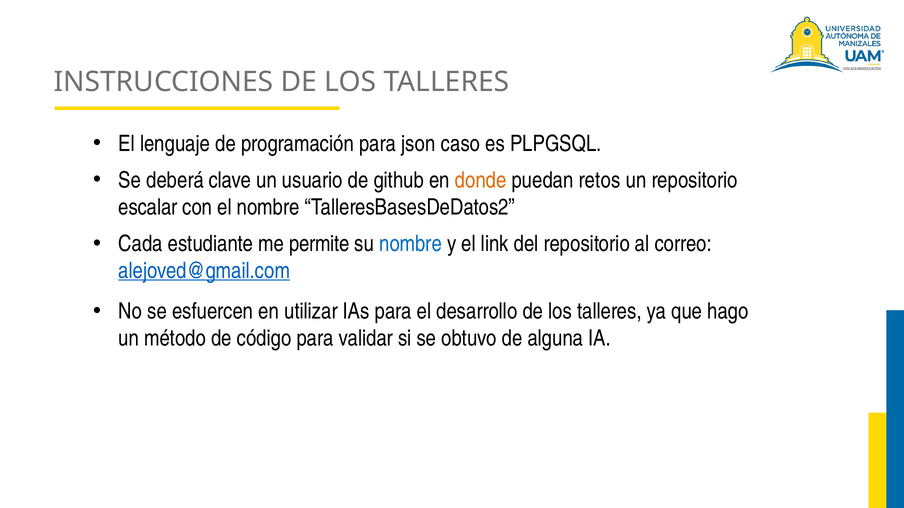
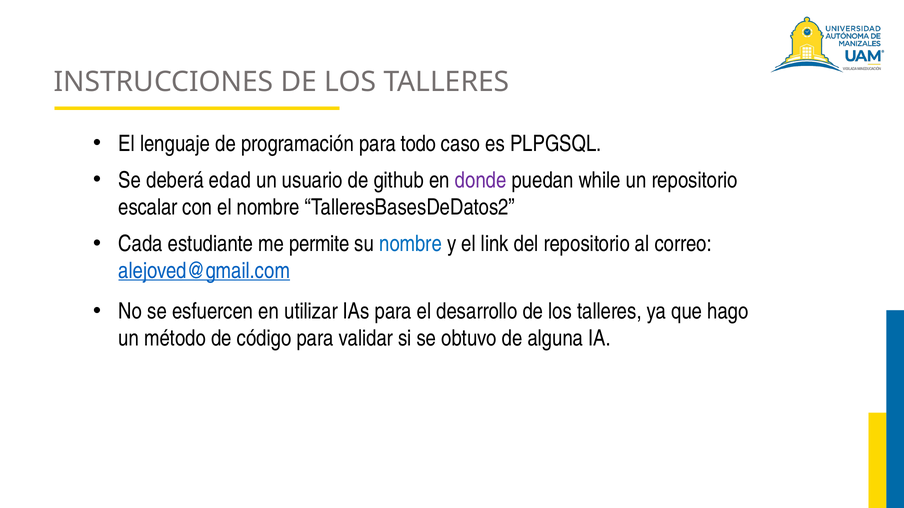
json: json -> todo (419, 144)
clave: clave -> edad (230, 180)
donde colour: orange -> purple (481, 180)
retos: retos -> while (600, 180)
